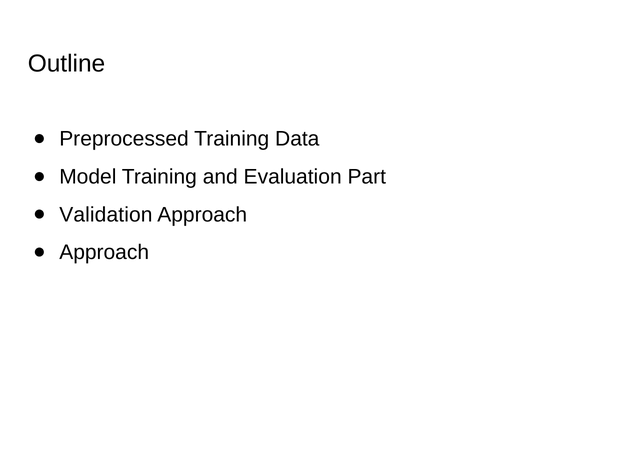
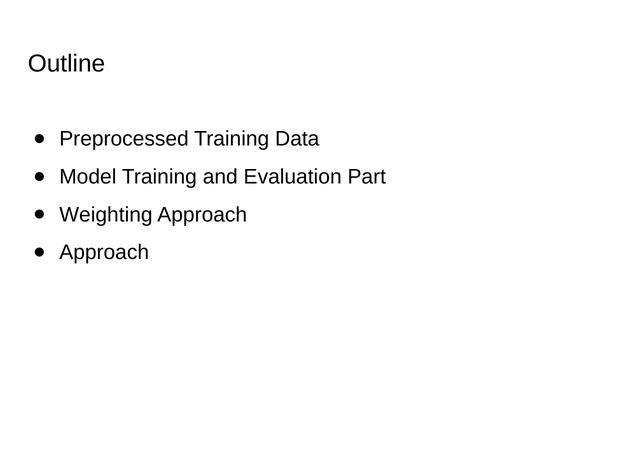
Validation: Validation -> Weighting (106, 214)
